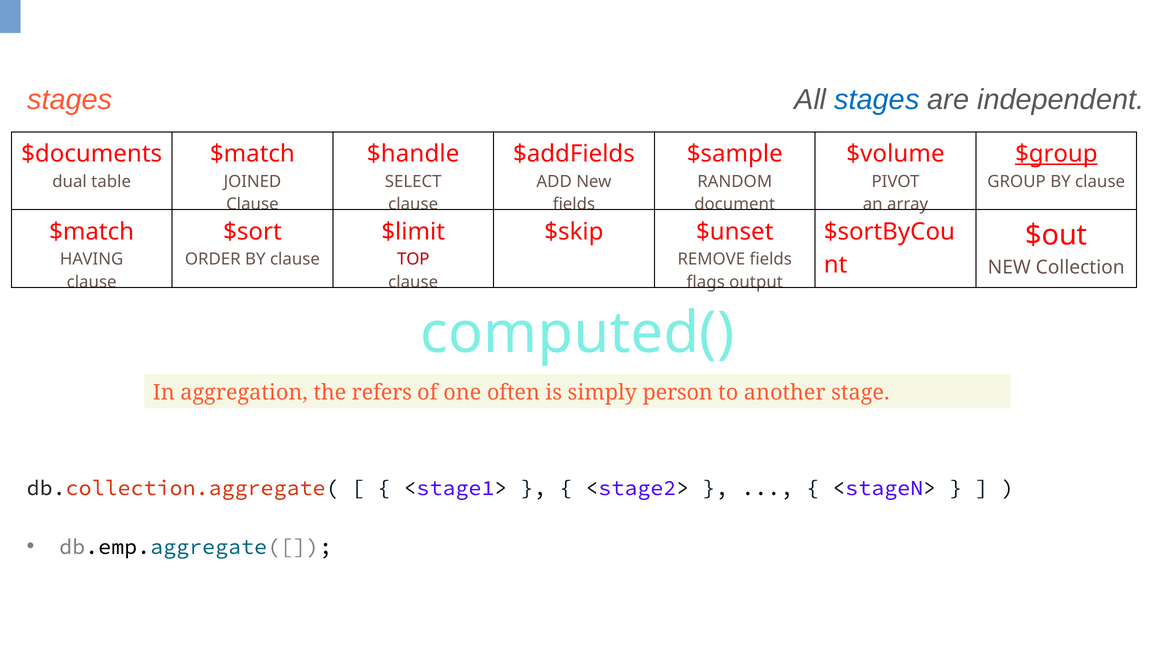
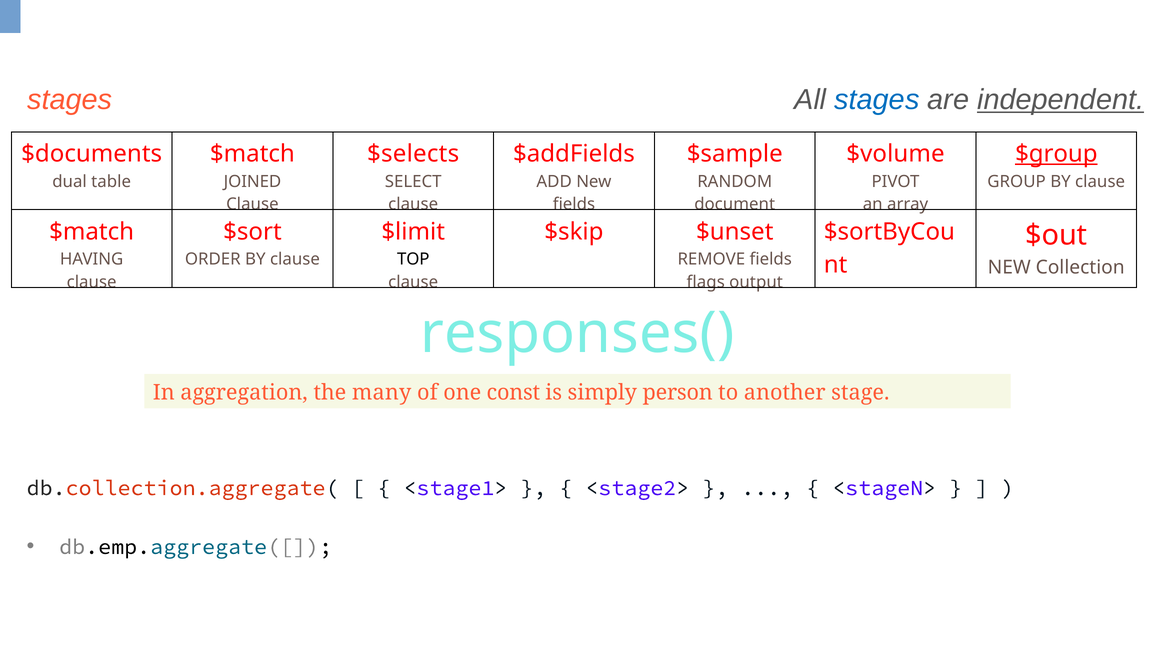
independent underline: none -> present (1061, 100)
$handle: $handle -> $selects (413, 154)
TOP colour: red -> black (413, 260)
computed(: computed( -> responses( (577, 334)
refers: refers -> many (382, 393)
often: often -> const (513, 393)
